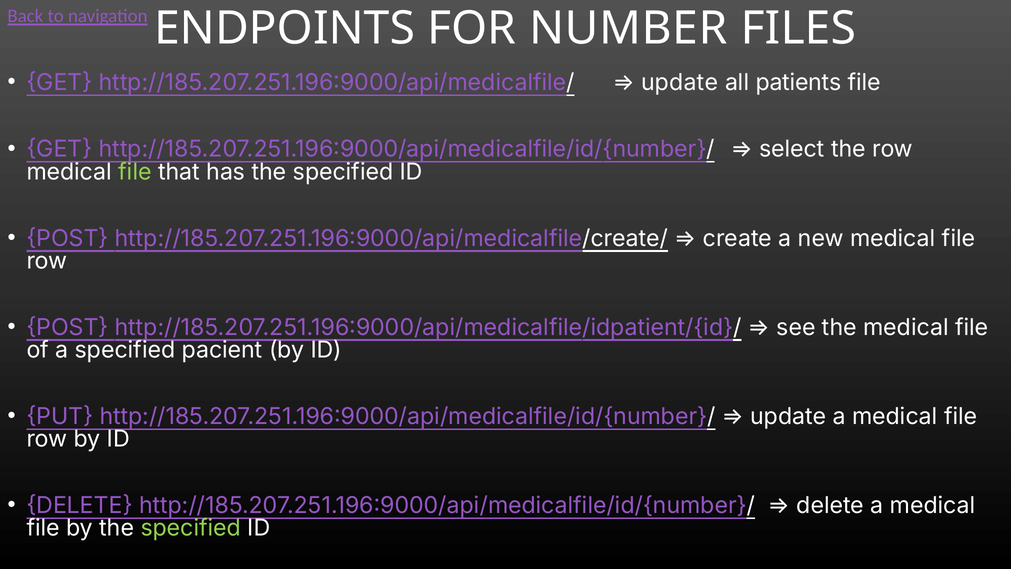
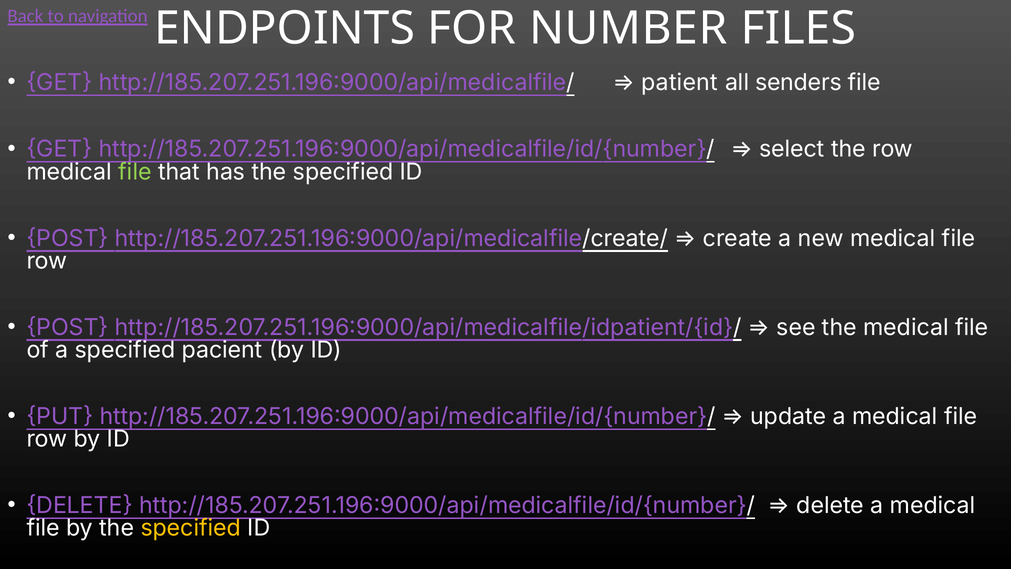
update: update -> patient (680, 83)
patients: patients -> senders (798, 83)
specified colour: light green -> yellow (191, 528)
